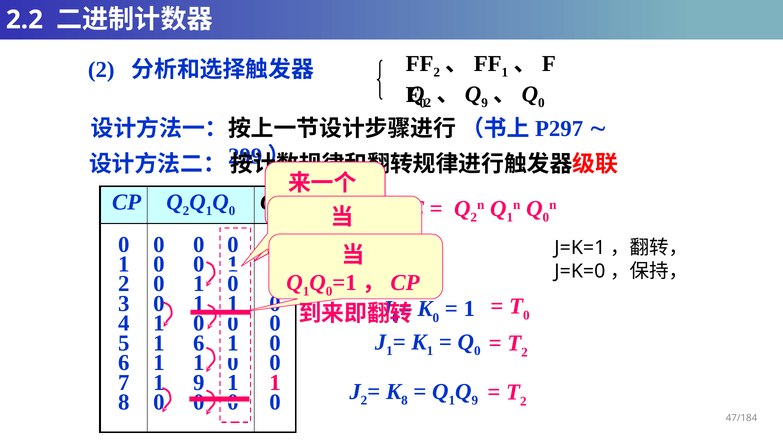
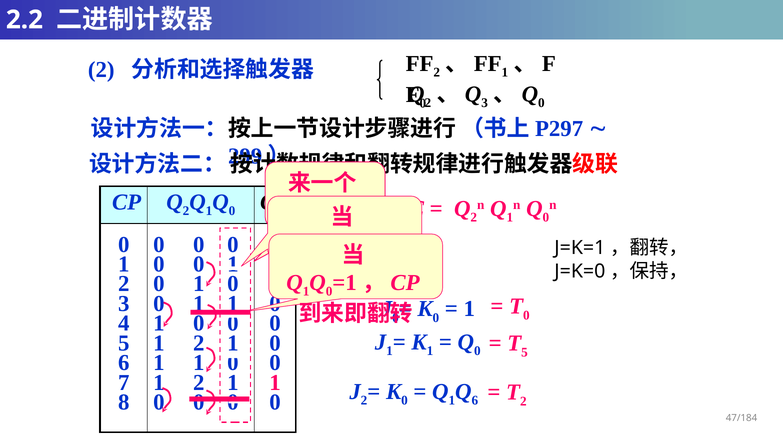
9: 9 -> 3 (485, 103)
6: 6 -> 2 (199, 343)
2: 2 -> 5 (525, 353)
9: 9 -> 2 (199, 383)
8: 8 -> 0 (404, 401)
9: 9 -> 6 (475, 401)
